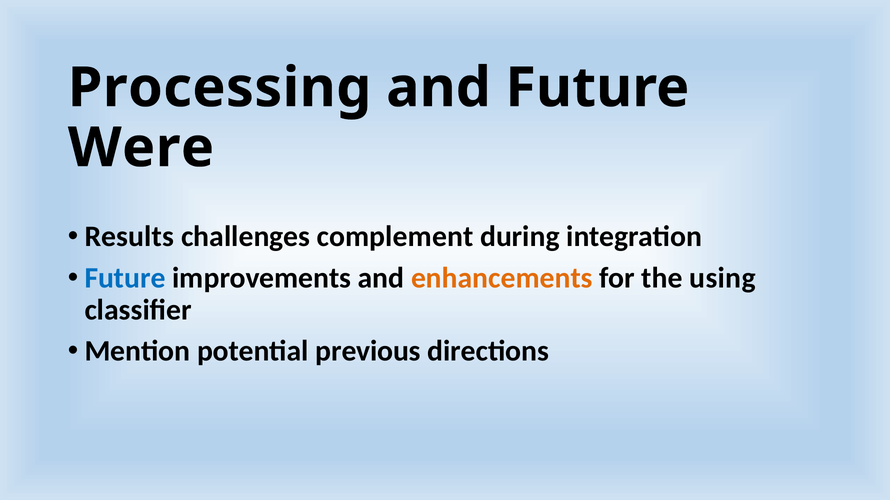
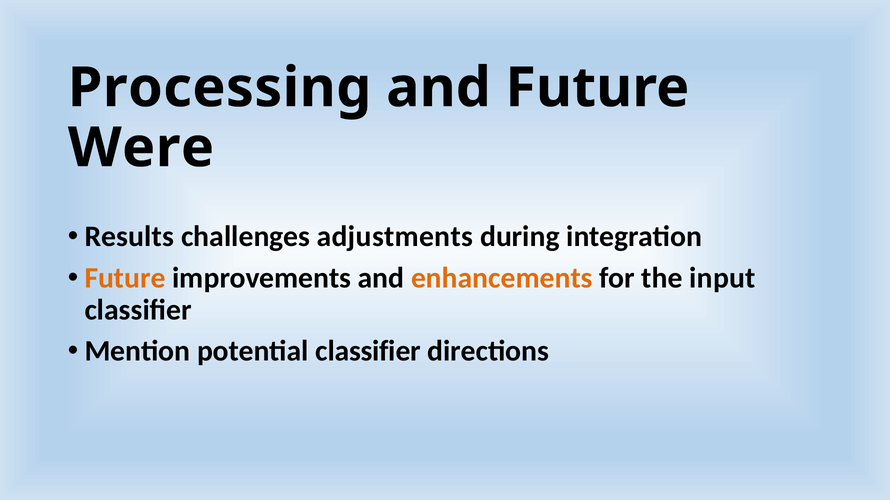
complement: complement -> adjustments (395, 237)
Future colour: blue -> orange (125, 278)
using: using -> input (723, 278)
potential previous: previous -> classifier (368, 352)
